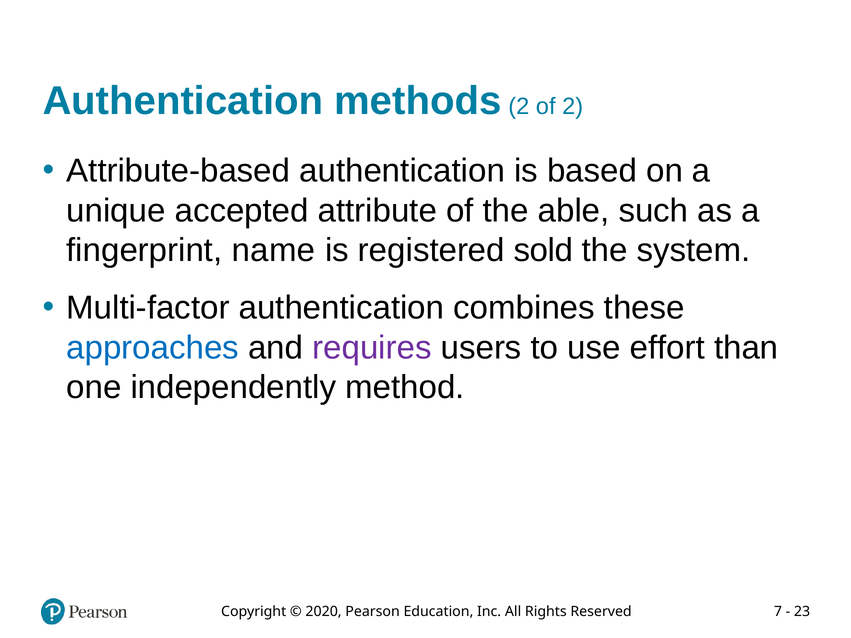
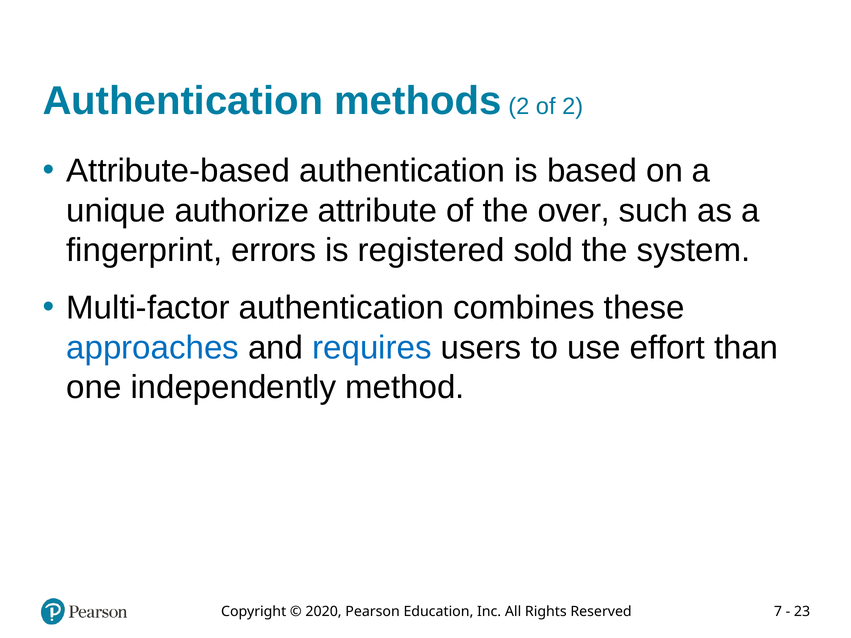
accepted: accepted -> authorize (242, 211)
able: able -> over (574, 211)
name: name -> errors (274, 251)
requires colour: purple -> blue (372, 348)
